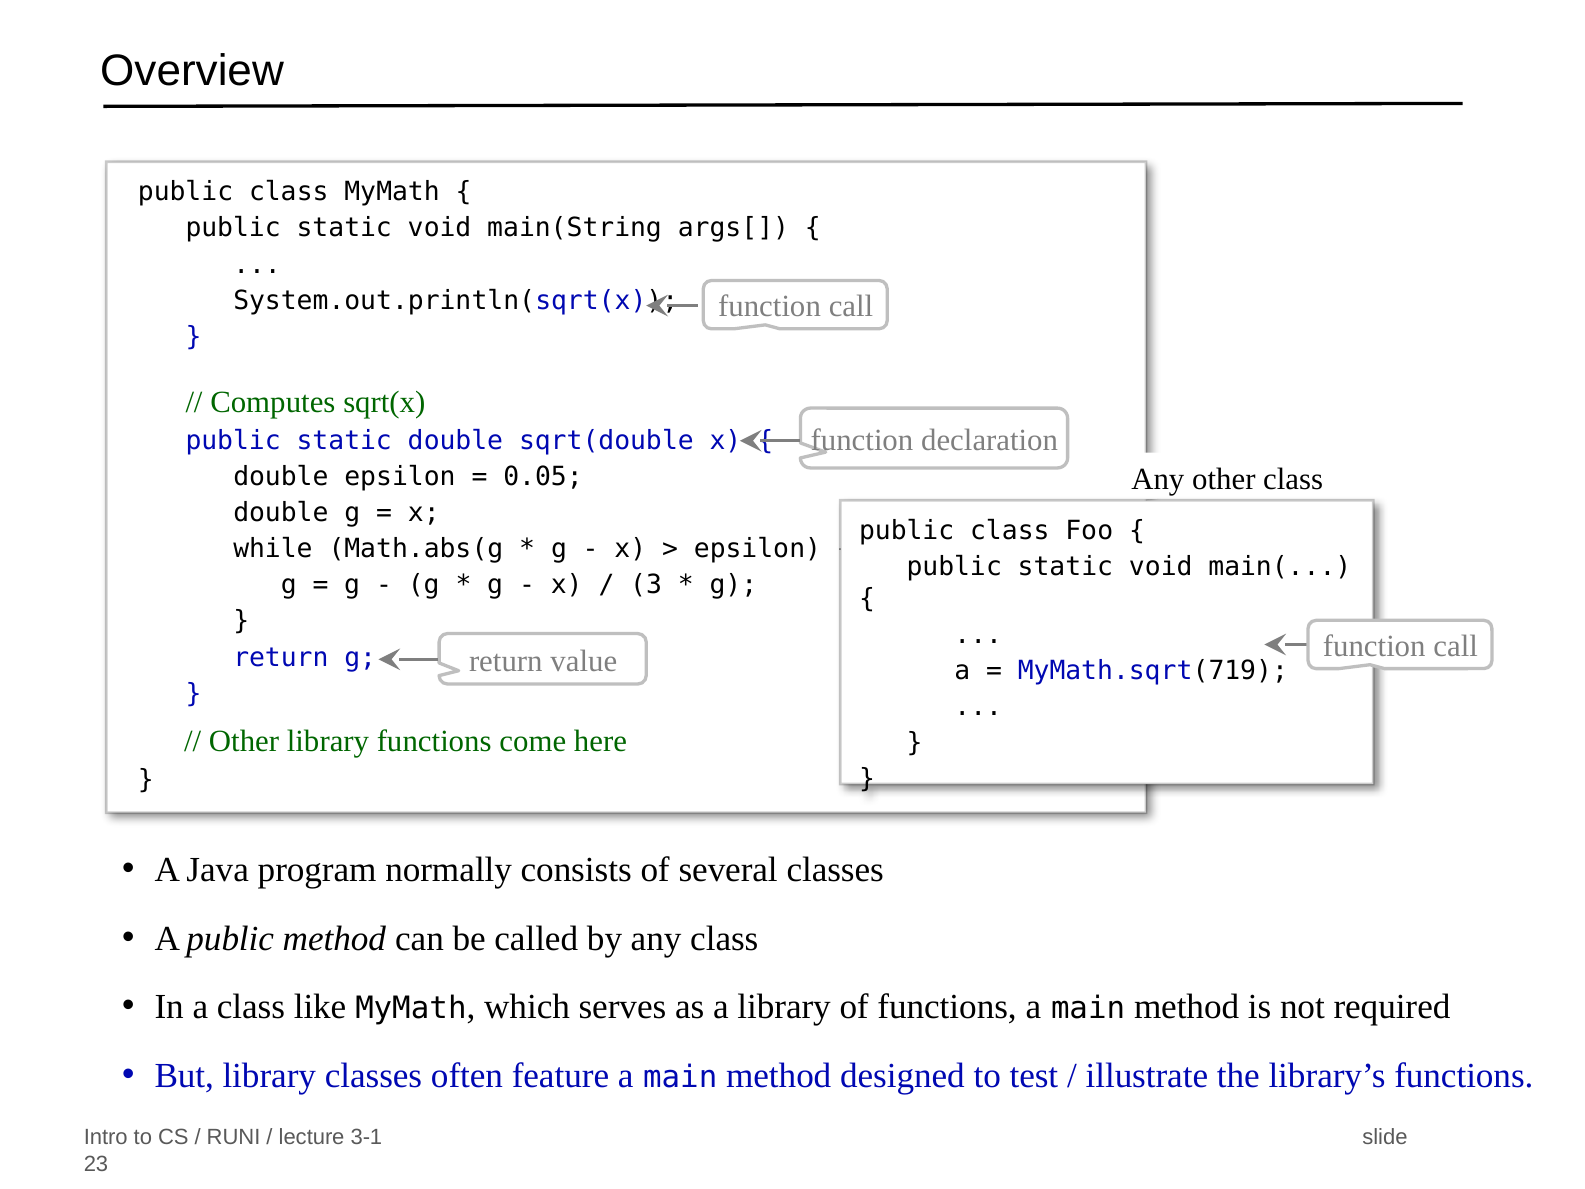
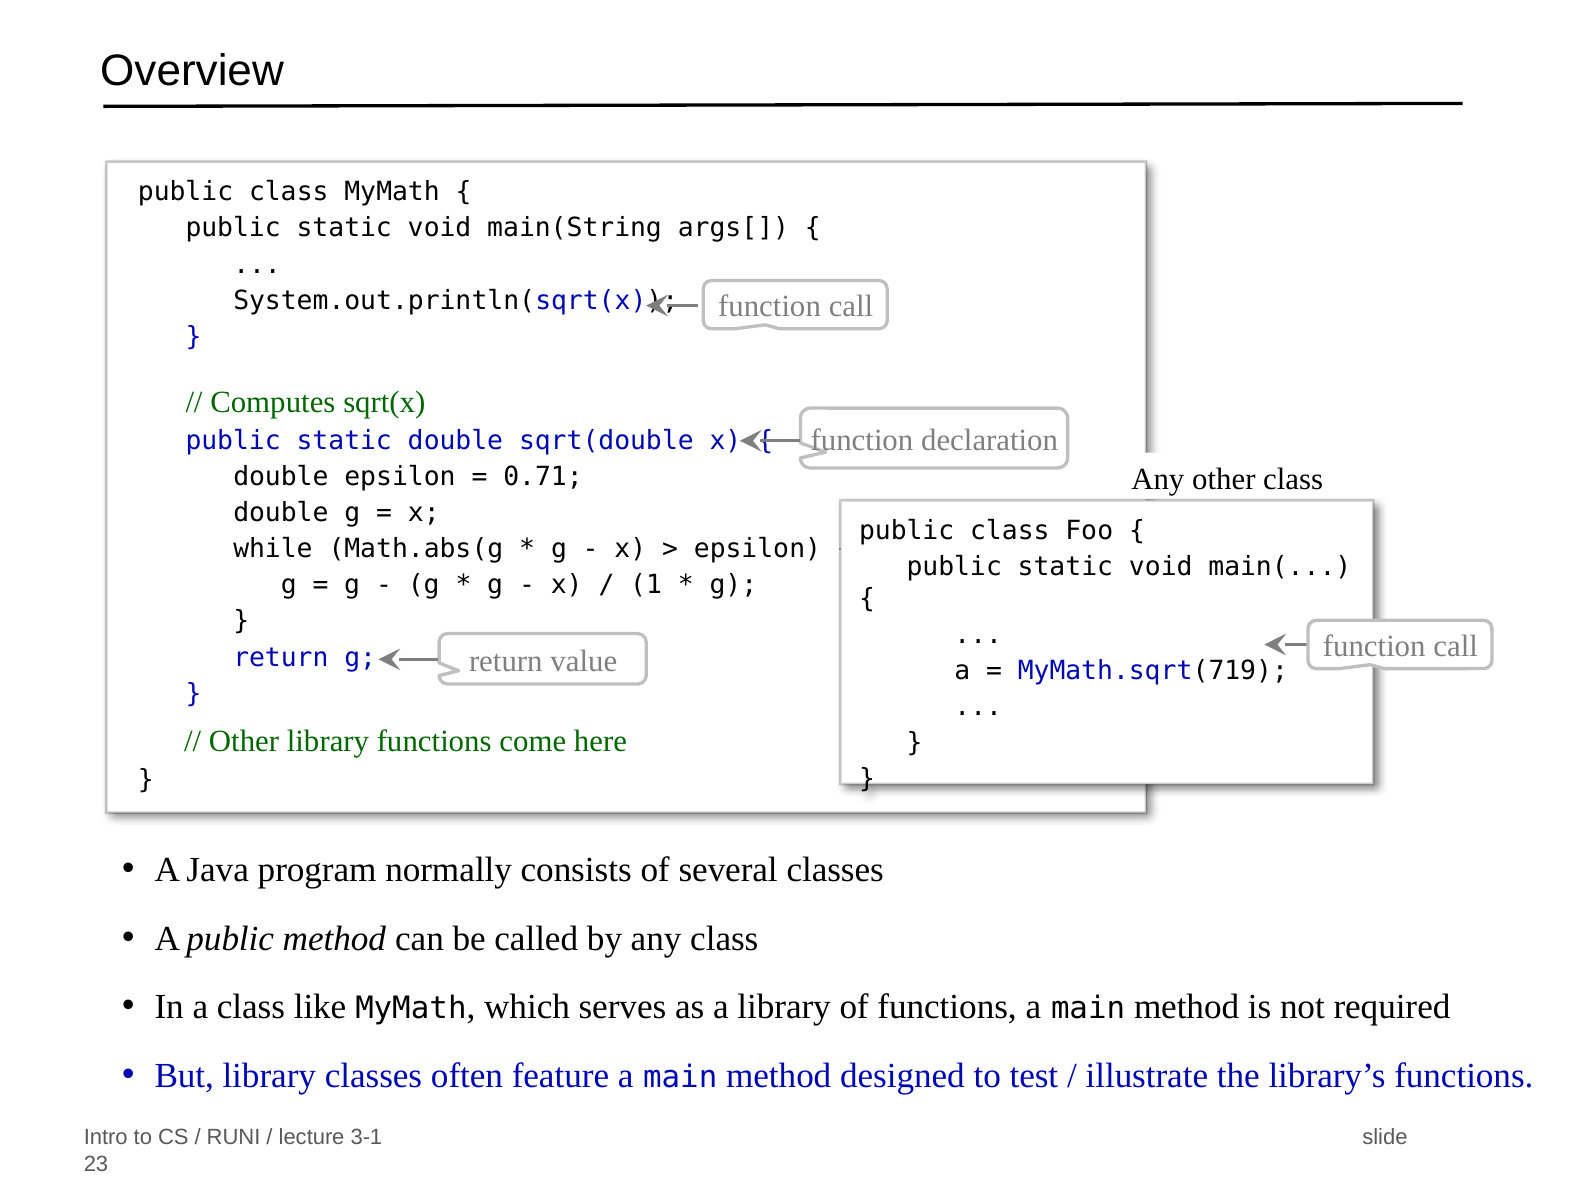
0.05: 0.05 -> 0.71 (543, 477)
3: 3 -> 1 (646, 585)
